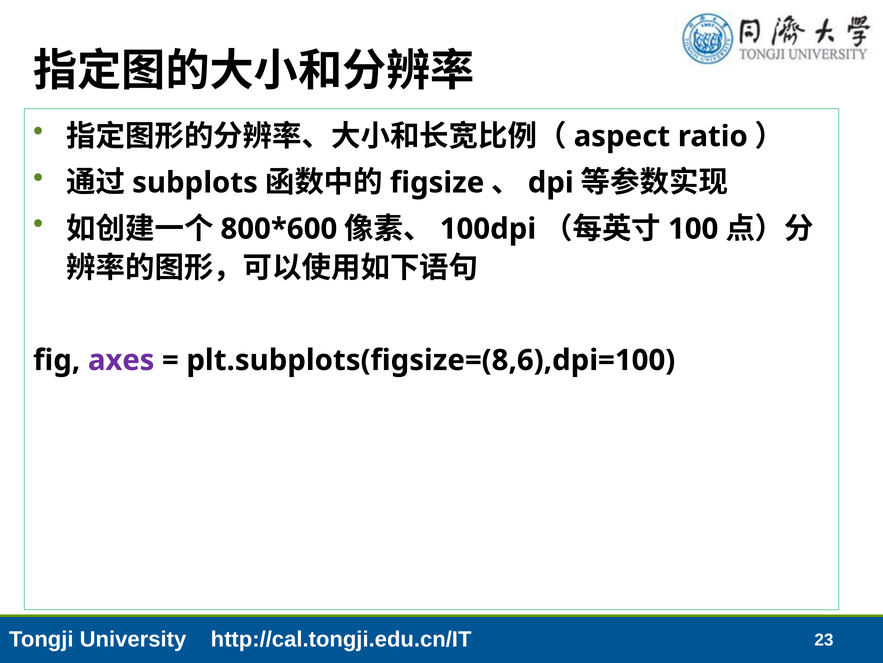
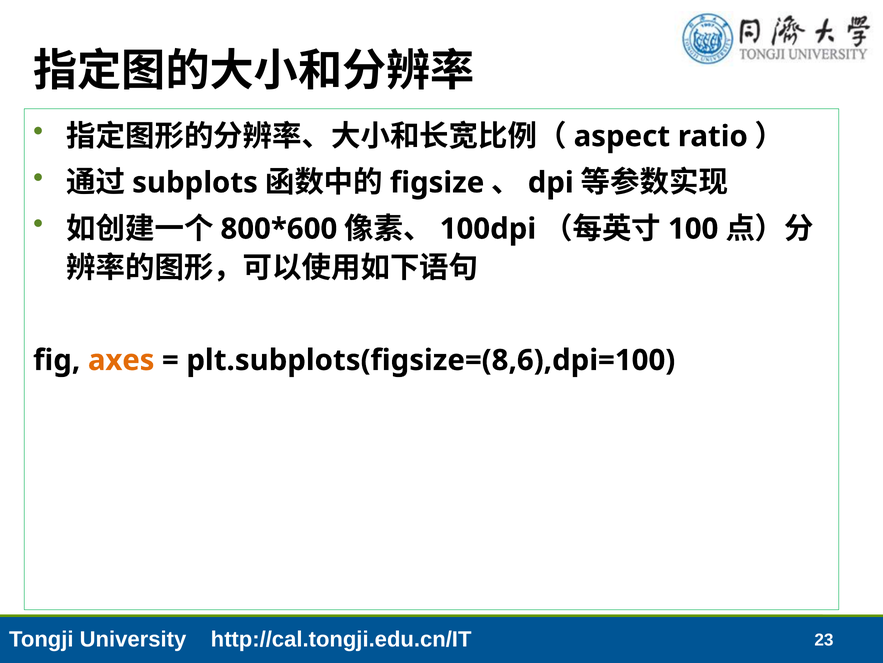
axes colour: purple -> orange (121, 360)
